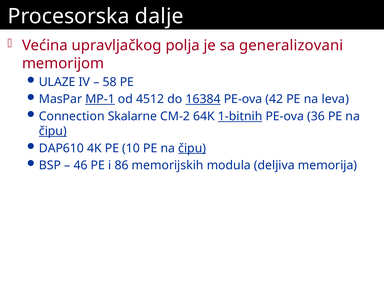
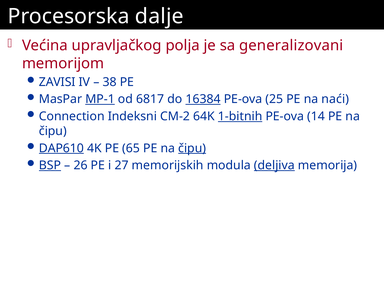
ULAZE: ULAZE -> ZAVISI (57, 82)
58: 58 -> 38 (110, 82)
4512: 4512 -> 6817 (150, 99)
42: 42 -> 25 (274, 99)
leva: leva -> naći (335, 99)
Skalarne: Skalarne -> Indeksni (132, 116)
36: 36 -> 14 (316, 116)
čipu underline: present -> none (53, 131)
DAP610 underline: none -> present (61, 148)
10: 10 -> 65 (131, 148)
BSP underline: none -> present (50, 165)
46: 46 -> 26 (81, 165)
86: 86 -> 27 (122, 165)
deljiva underline: none -> present (274, 165)
